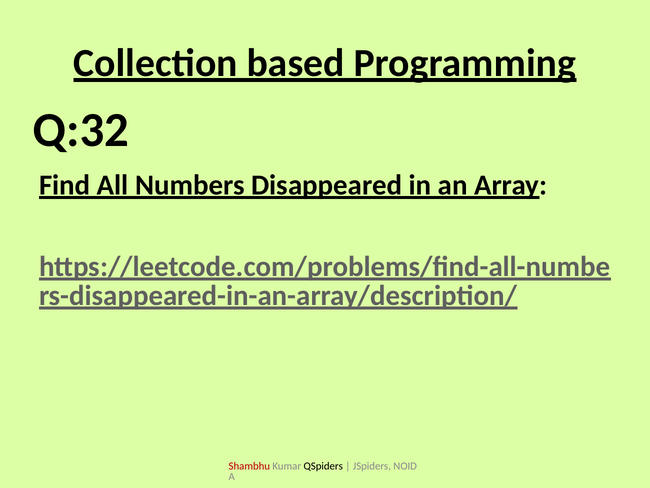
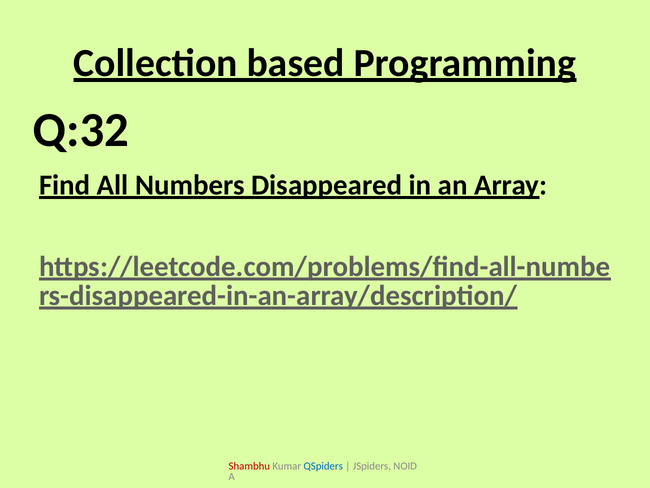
QSpiders colour: black -> blue (323, 465)
